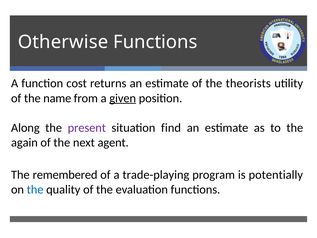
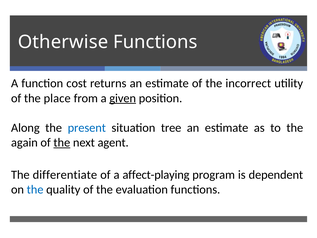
theorists: theorists -> incorrect (248, 83)
name: name -> place (57, 98)
present colour: purple -> blue (87, 128)
find: find -> tree (171, 128)
the underline: none -> present (62, 142)
remembered: remembered -> differentiate (65, 175)
trade-playing: trade-playing -> affect-playing (156, 175)
potentially: potentially -> dependent (276, 175)
